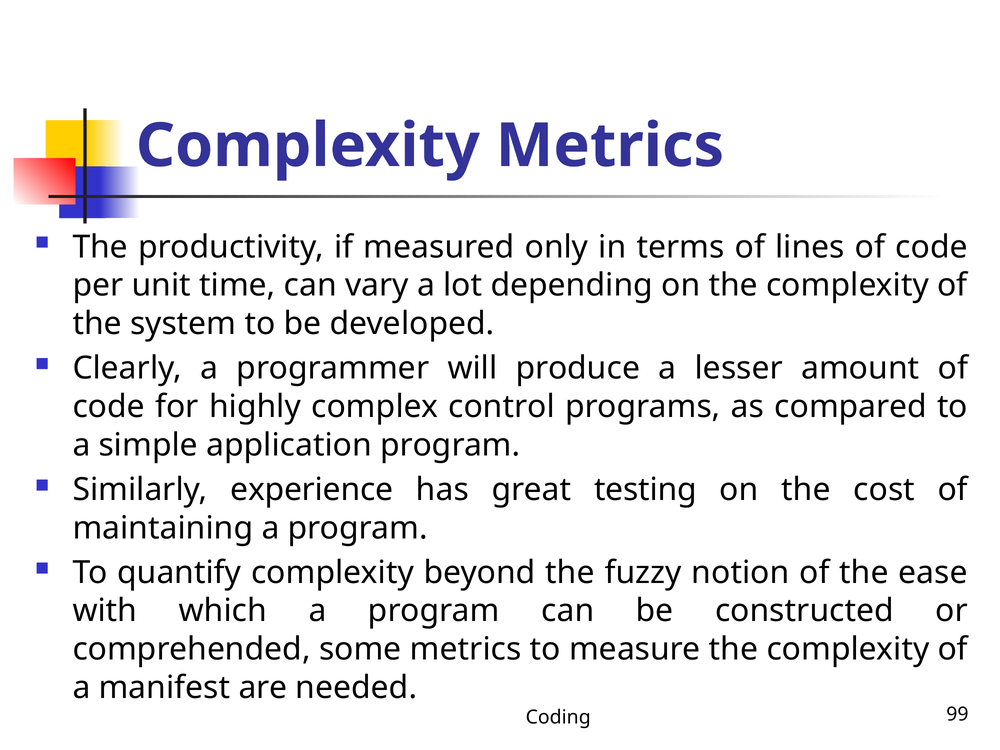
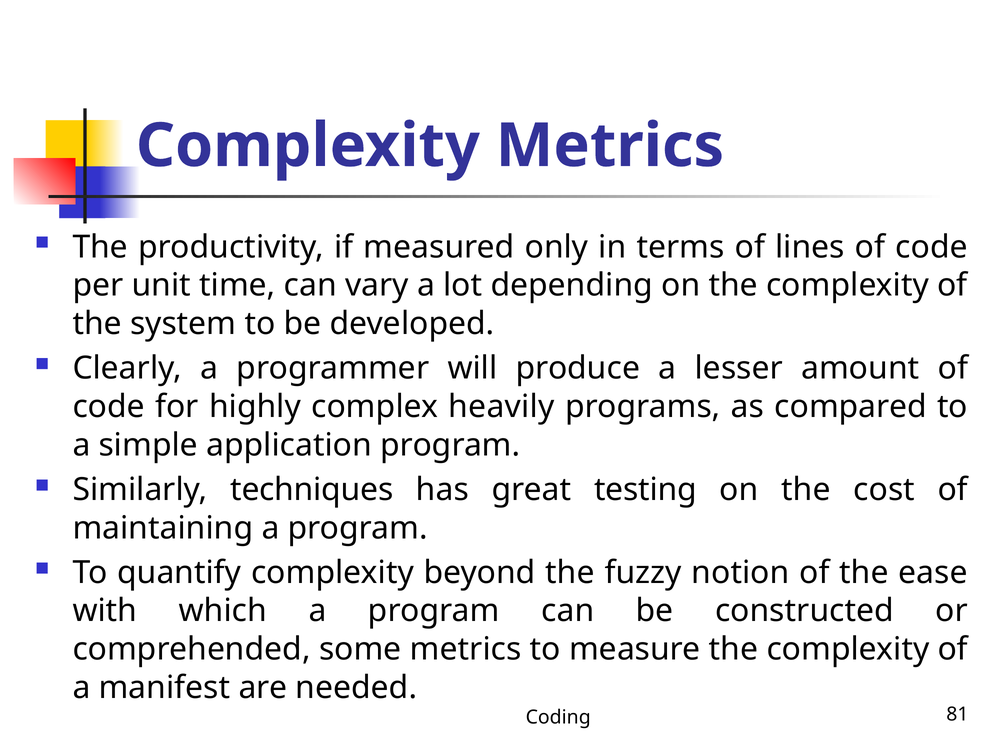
control: control -> heavily (501, 407)
experience: experience -> techniques (312, 490)
99: 99 -> 81 (957, 714)
